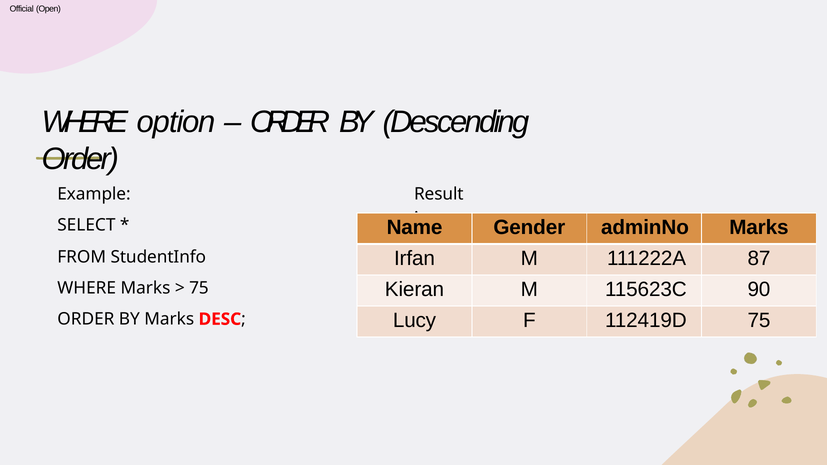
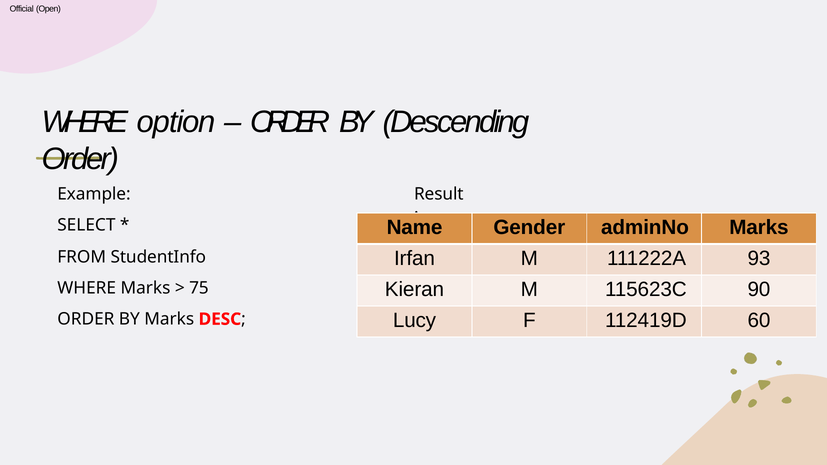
87: 87 -> 93 (759, 258)
112419D 75: 75 -> 60 (759, 320)
